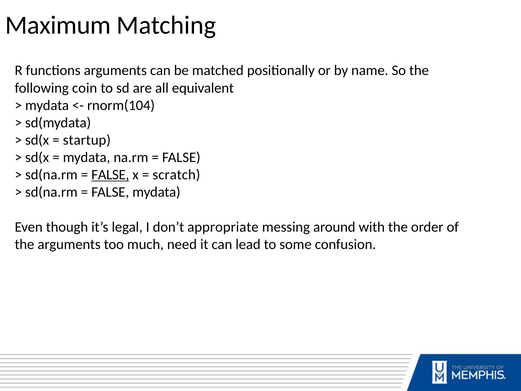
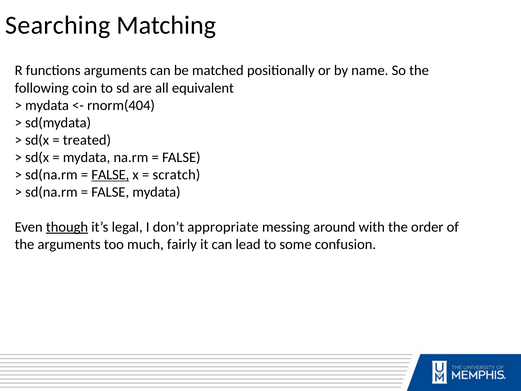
Maximum: Maximum -> Searching (58, 25)
rnorm(104: rnorm(104 -> rnorm(404 (121, 105)
startup: startup -> treated (87, 140)
though underline: none -> present (67, 227)
need: need -> fairly (182, 244)
